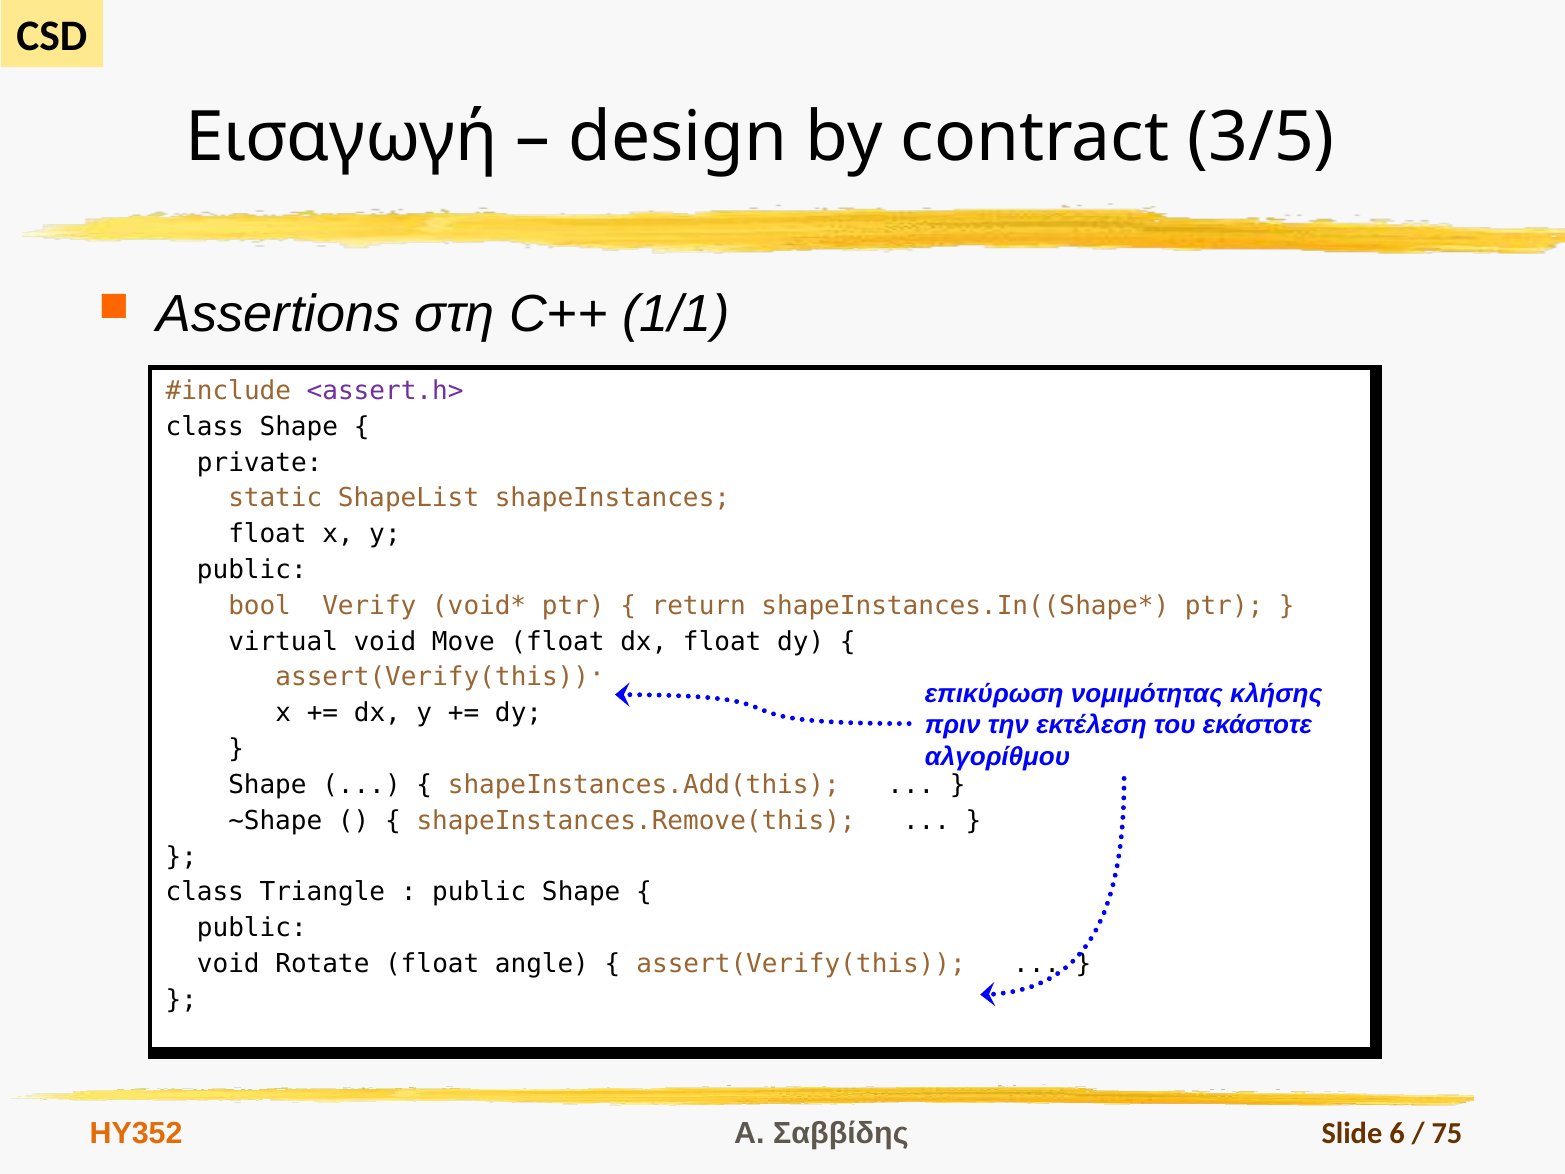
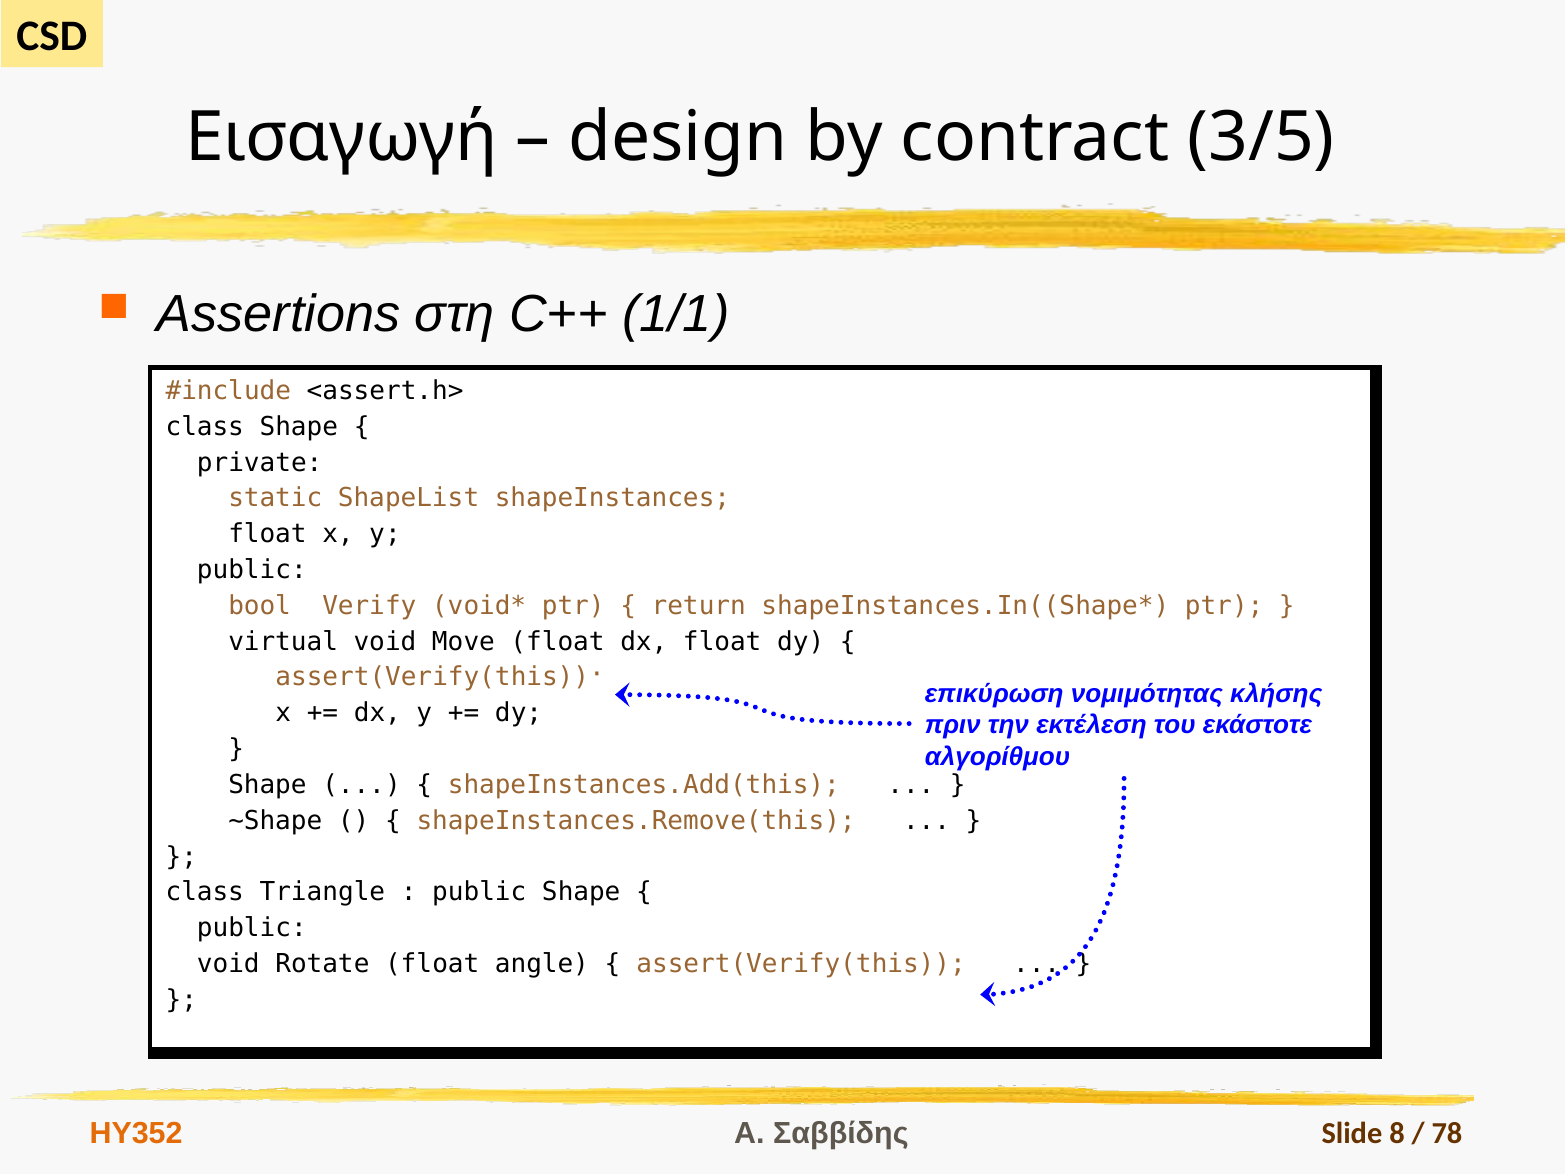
<assert.h> colour: purple -> black (385, 391)
6: 6 -> 8 (1397, 1133)
75: 75 -> 78 (1447, 1133)
